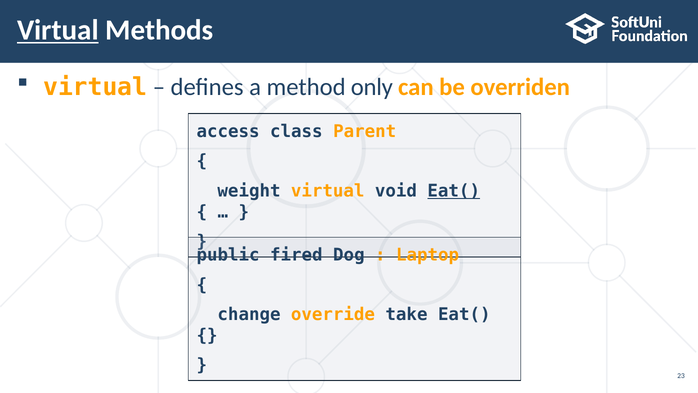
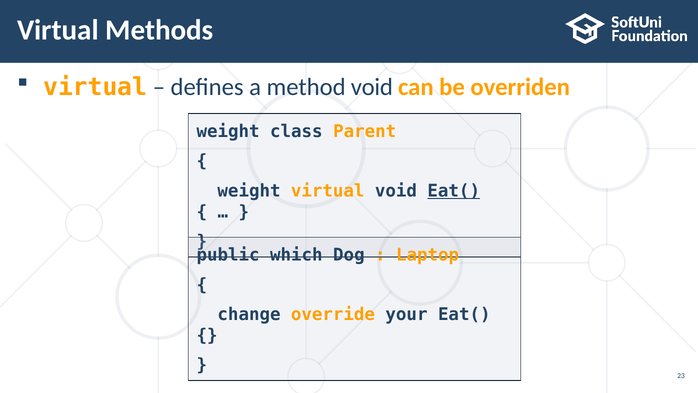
Virtual underline: present -> none (58, 30)
method only: only -> void (372, 87)
access: access -> weight (228, 131)
fired: fired -> which (296, 255)
take: take -> your (407, 314)
